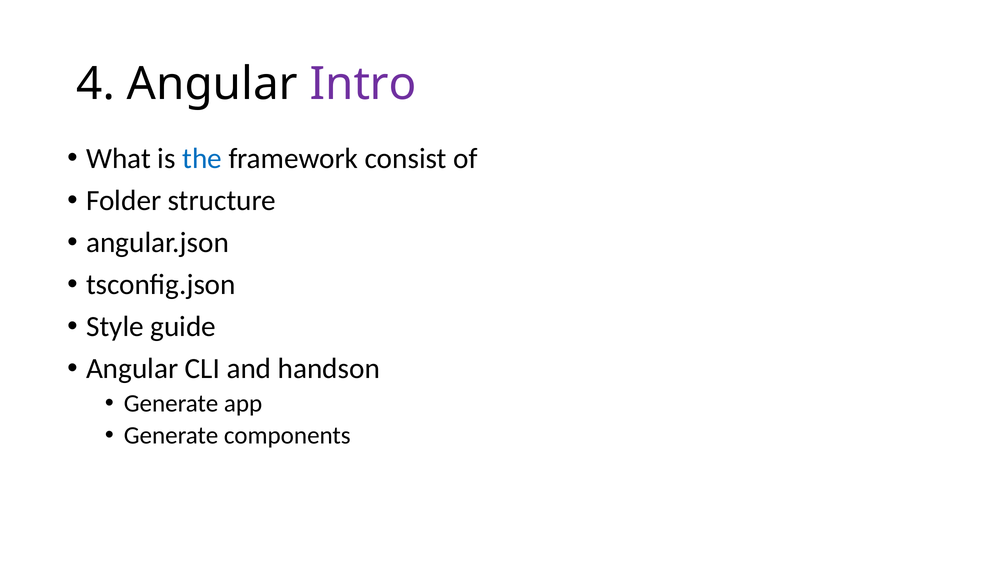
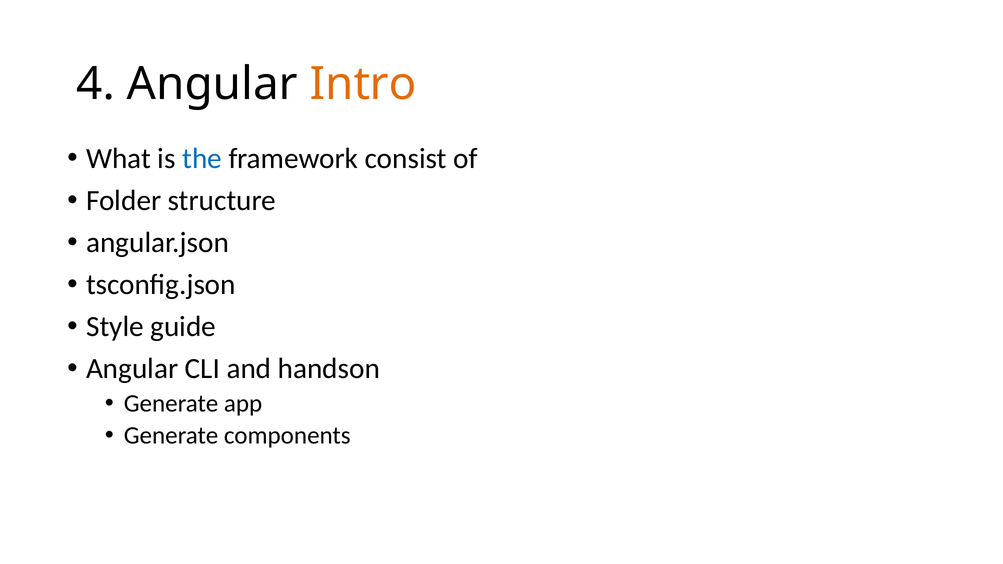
Intro colour: purple -> orange (363, 84)
